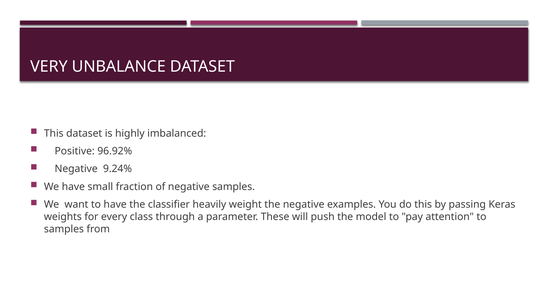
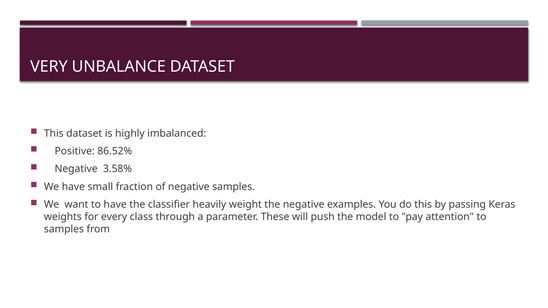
96.92%: 96.92% -> 86.52% (115, 151)
9.24%: 9.24% -> 3.58% (117, 169)
